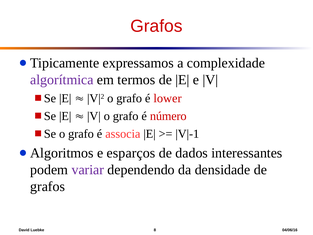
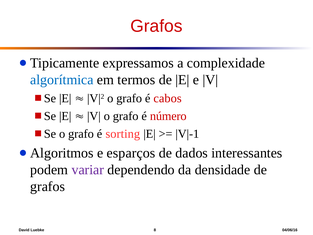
algorítmica colour: purple -> blue (62, 80)
lower: lower -> cabos (168, 98)
associa: associa -> sorting (123, 134)
